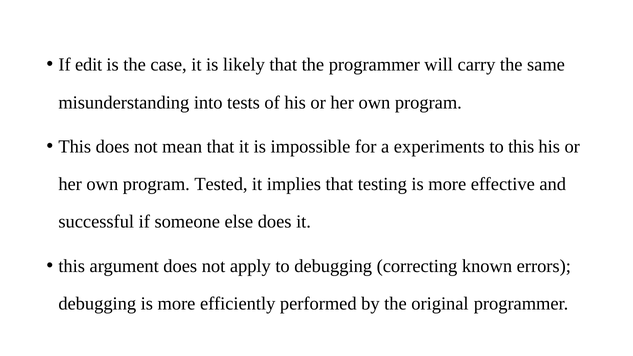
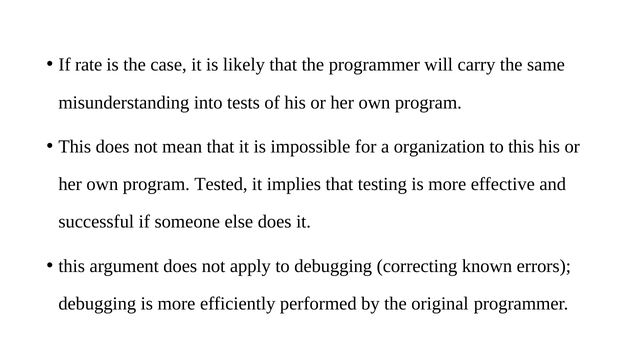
edit: edit -> rate (89, 65)
experiments: experiments -> organization (439, 147)
